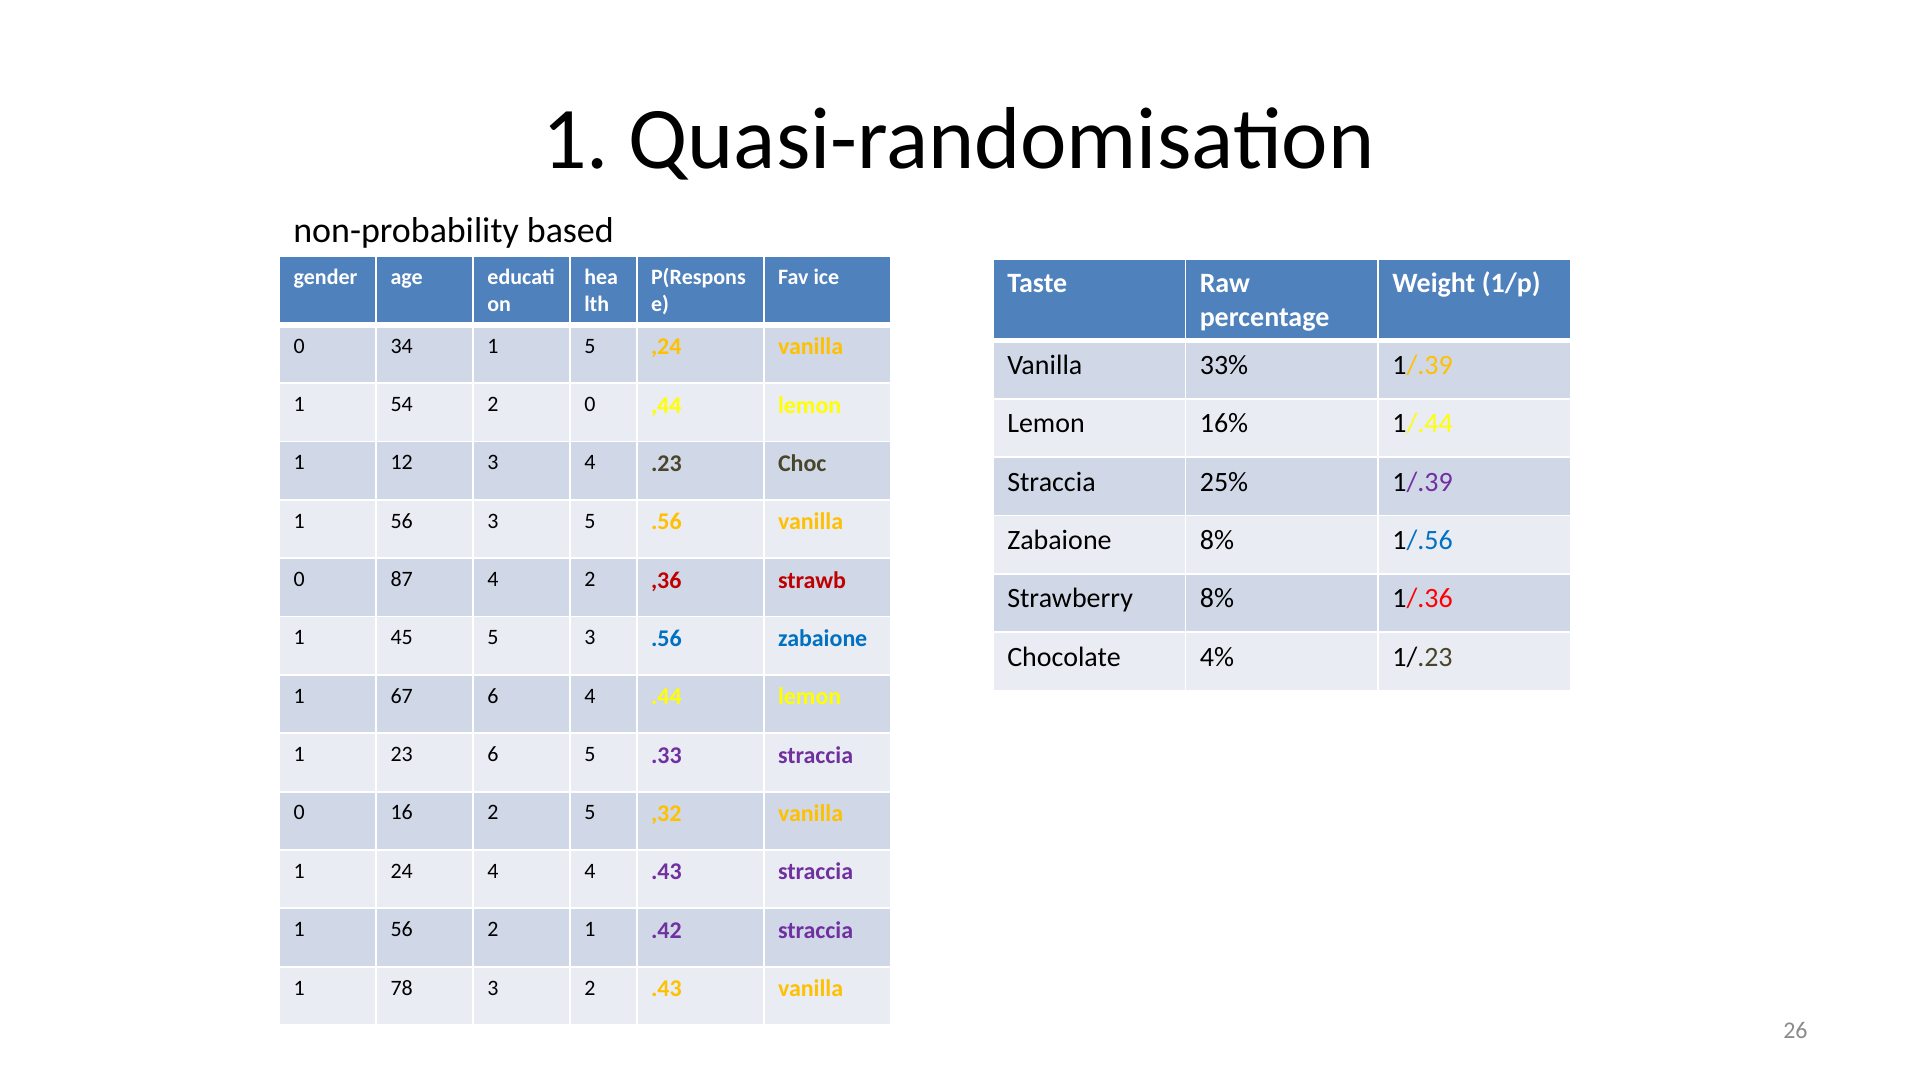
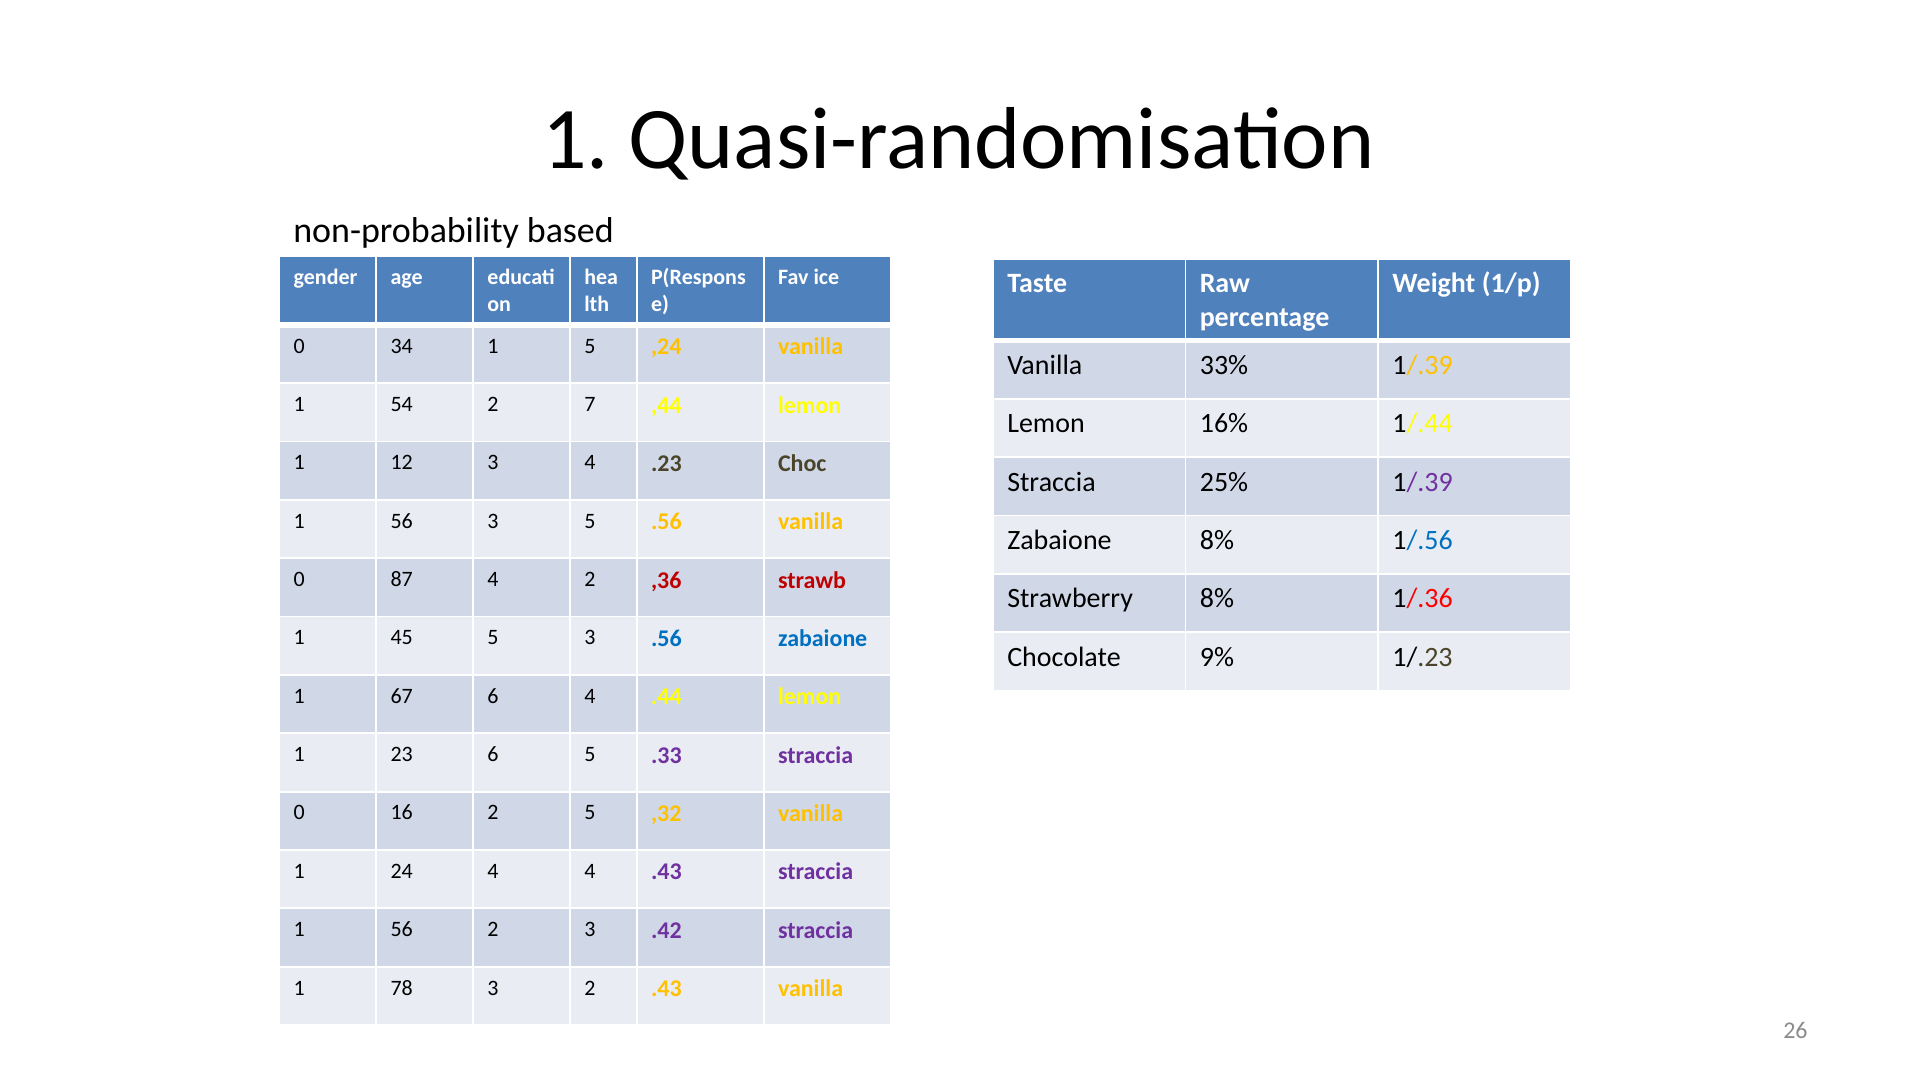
2 0: 0 -> 7 (590, 404)
4%: 4% -> 9% (1217, 657)
2 1: 1 -> 3 (590, 929)
